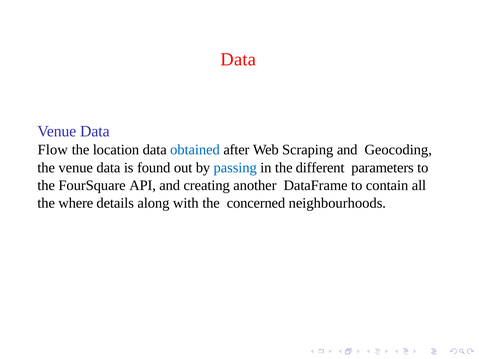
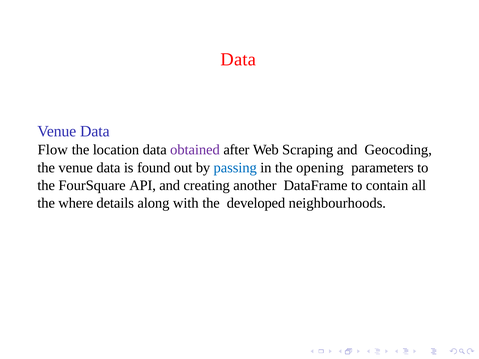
obtained colour: blue -> purple (195, 150)
different: different -> opening (320, 168)
concerned: concerned -> developed (256, 203)
